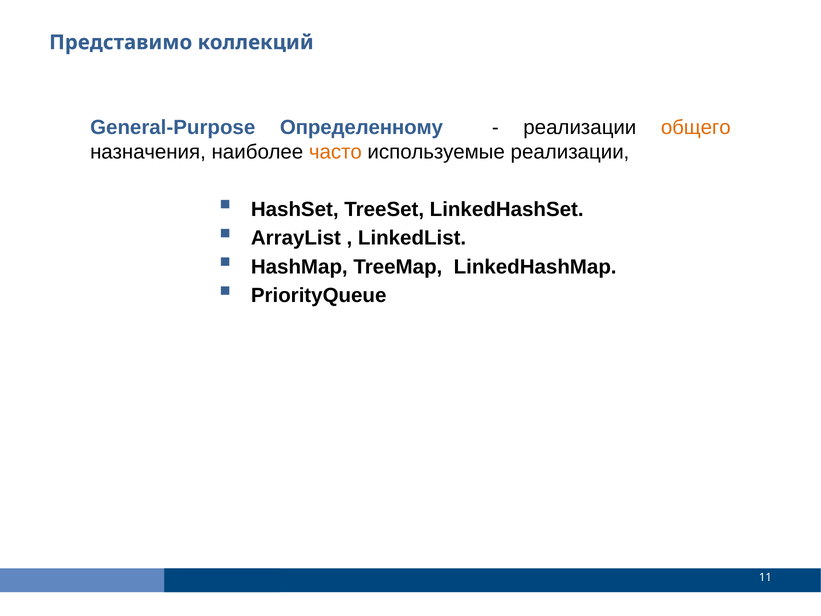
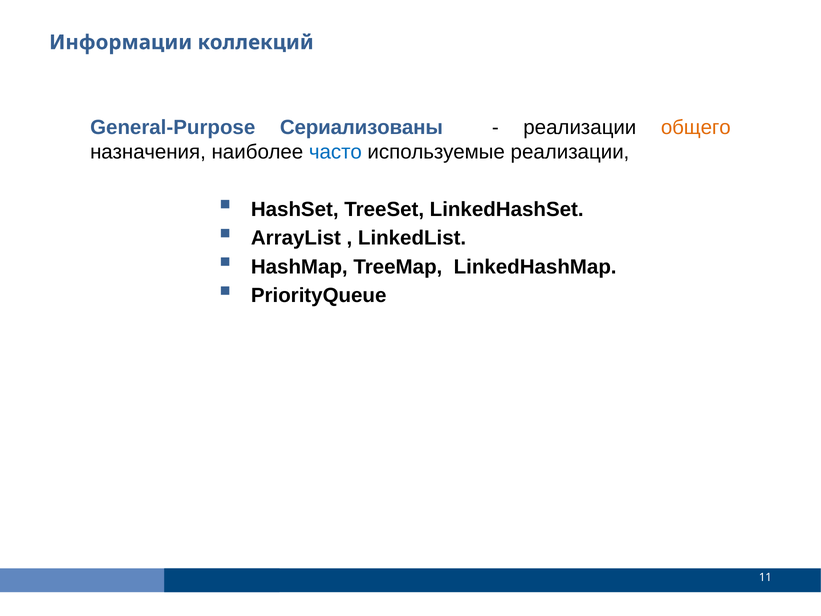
Представимо: Представимо -> Информации (121, 42)
Определенному: Определенному -> Сериализованы (361, 127)
часто colour: orange -> blue (335, 152)
